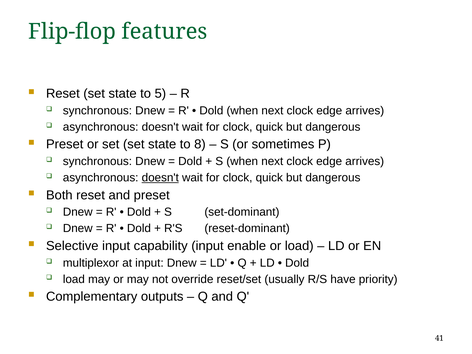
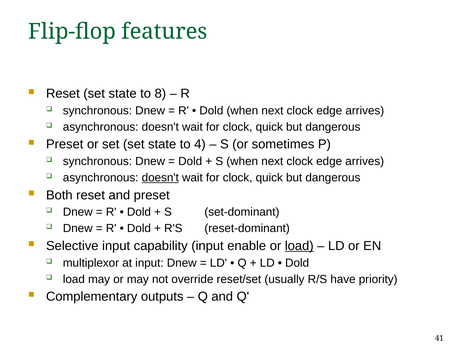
5: 5 -> 8 (160, 94)
8: 8 -> 4 (200, 144)
load underline: none -> present (299, 246)
